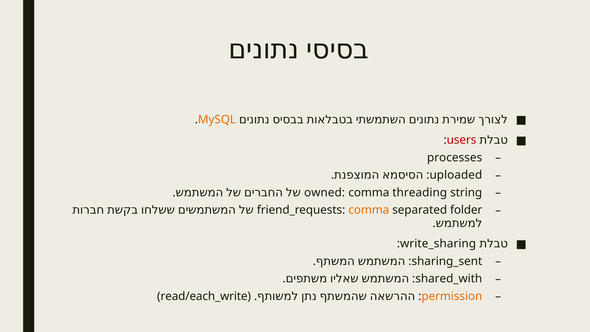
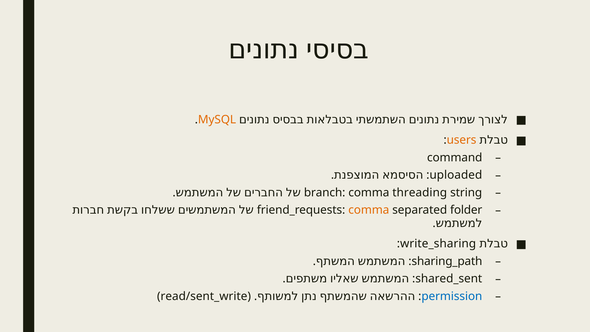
users colour: red -> orange (462, 140)
processes: processes -> command (455, 158)
owned: owned -> branch (325, 193)
sharing_sent: sharing_sent -> sharing_path (447, 261)
shared_with: shared_with -> shared_sent (449, 279)
read/each_write: read/each_write -> read/sent_write (204, 296)
permission colour: orange -> blue (452, 296)
